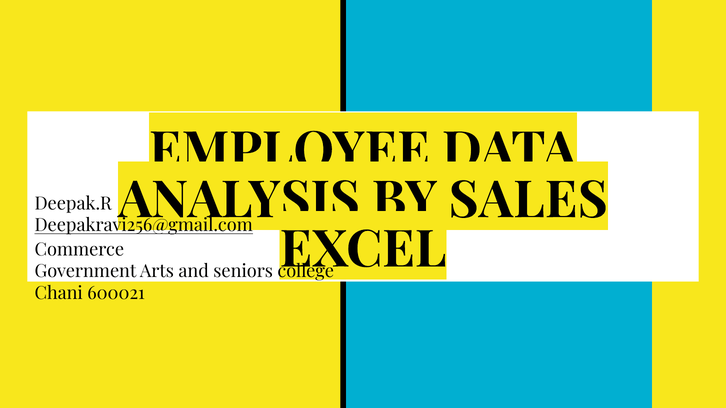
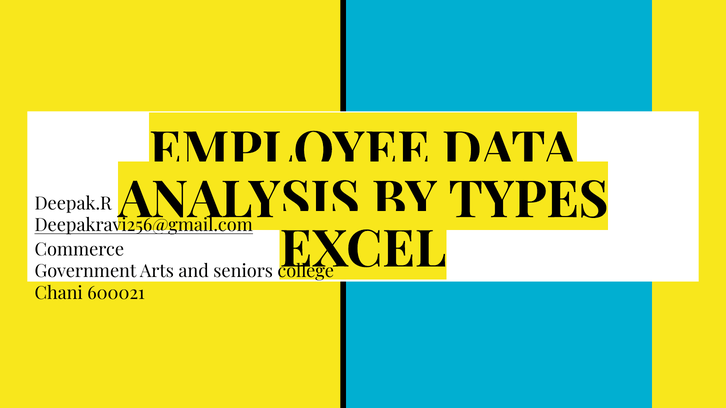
SALES: SALES -> TYPES (529, 200)
